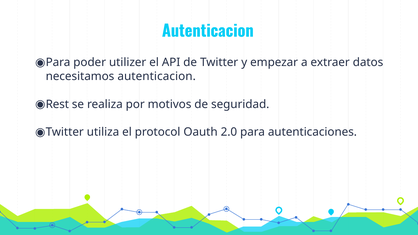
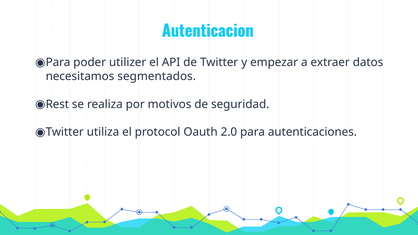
necesitamos autenticacion: autenticacion -> segmentados (157, 76)
